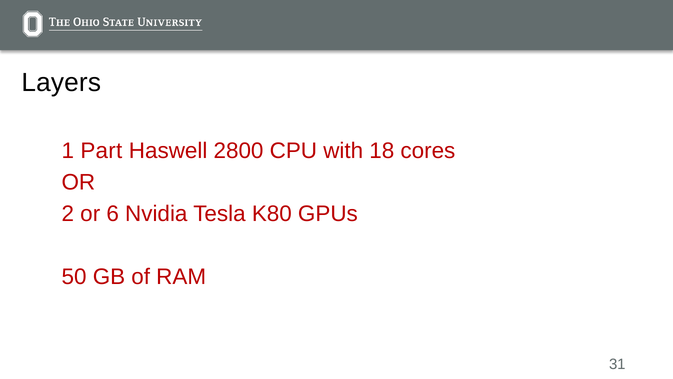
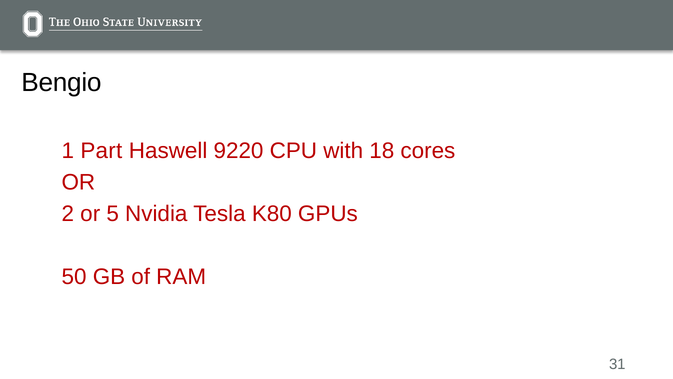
Layers: Layers -> Bengio (61, 83)
2800: 2800 -> 9220 (239, 151)
6: 6 -> 5 (113, 214)
